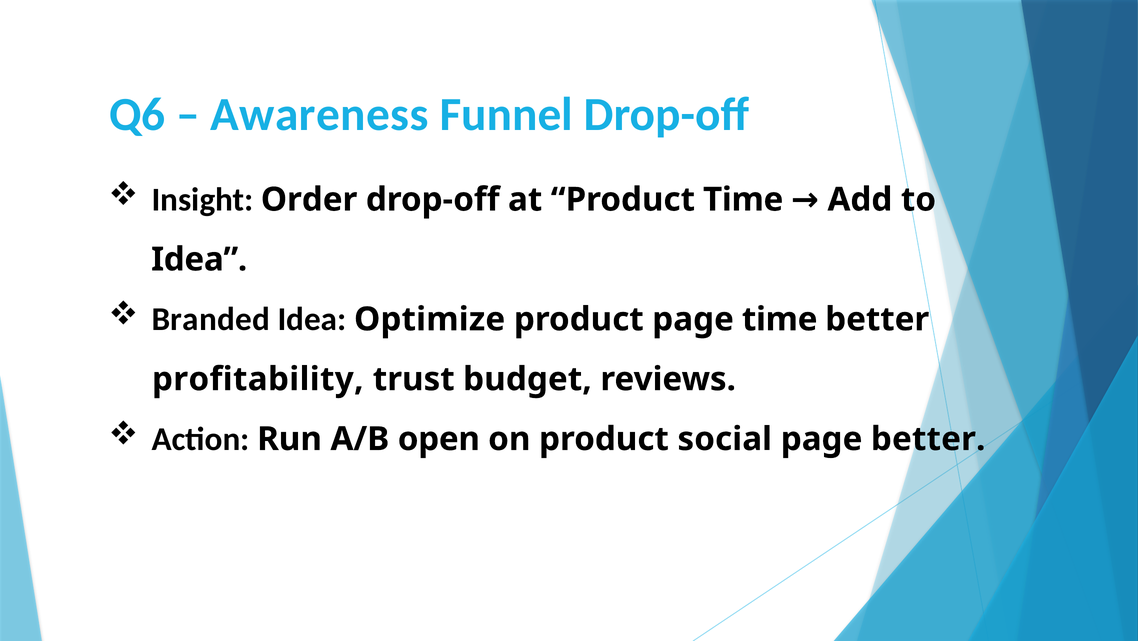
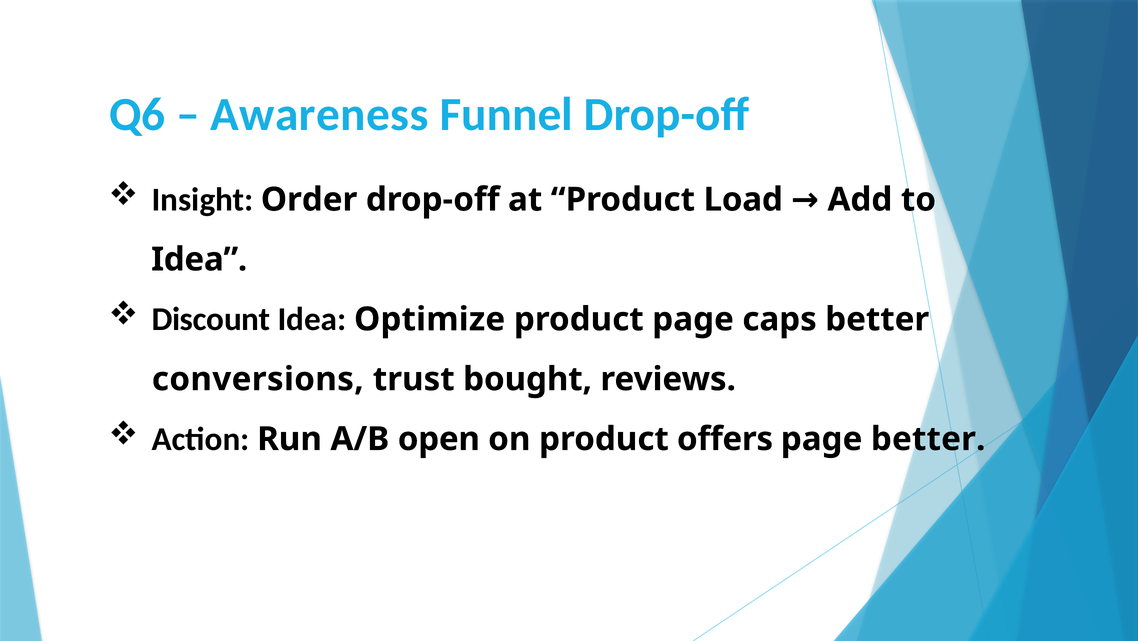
Product Time: Time -> Load (743, 199)
Branded: Branded -> Discount (211, 319)
page time: time -> caps (780, 319)
profitability: profitability -> conversions (258, 379)
budget: budget -> bought (528, 379)
social: social -> offers (725, 439)
